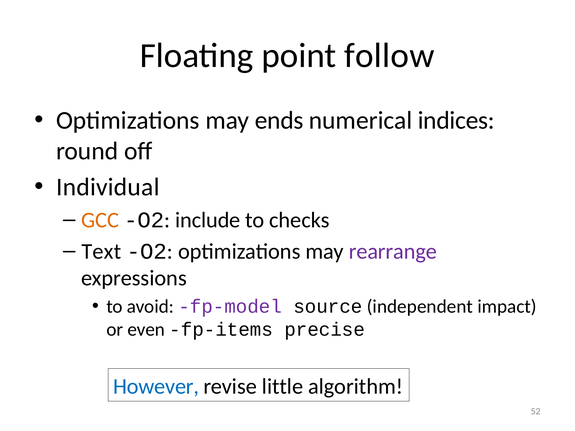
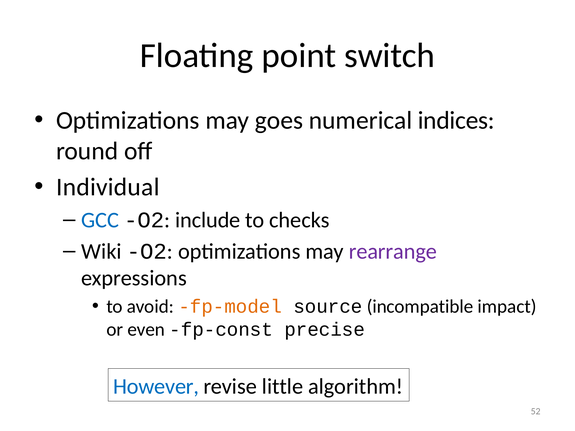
follow: follow -> switch (390, 56)
ends: ends -> goes (279, 121)
GCC colour: orange -> blue (100, 220)
Text: Text -> Wiki (101, 251)
fp-model colour: purple -> orange (230, 307)
independent: independent -> incompatible (420, 307)
fp-items: fp-items -> fp-const (221, 330)
